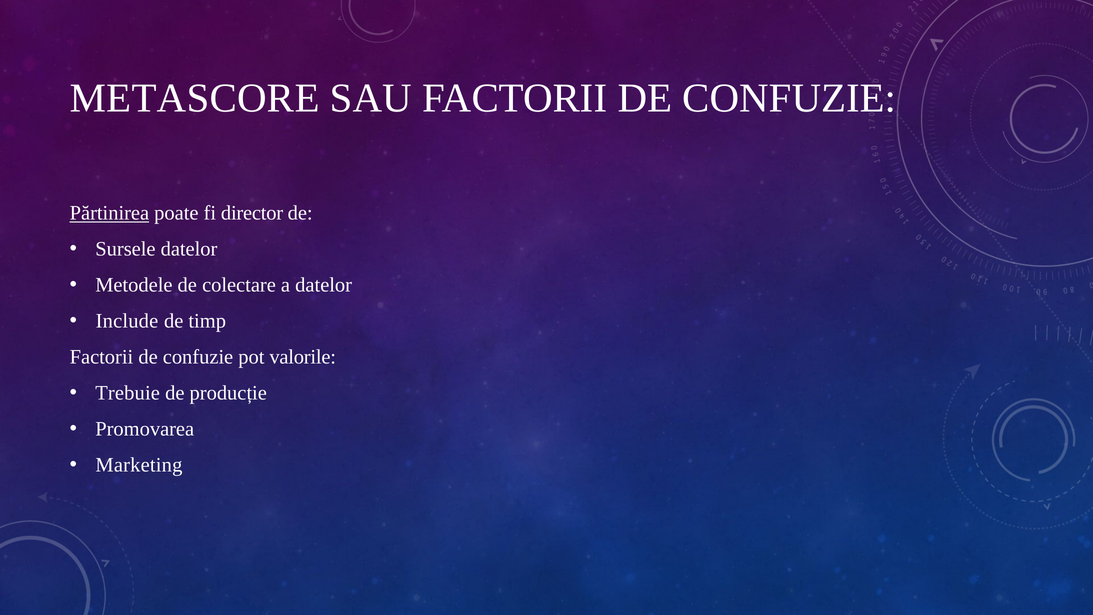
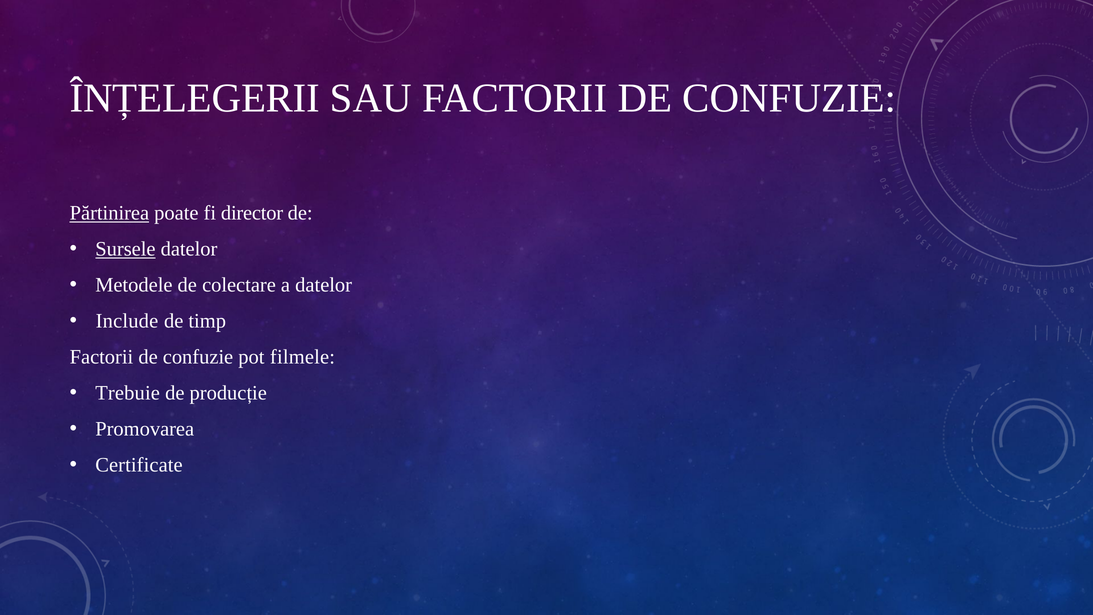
METASCORE: METASCORE -> ÎNȚELEGERII (195, 98)
Sursele underline: none -> present (125, 249)
valorile: valorile -> filmele (302, 357)
Marketing: Marketing -> Certificate (139, 465)
